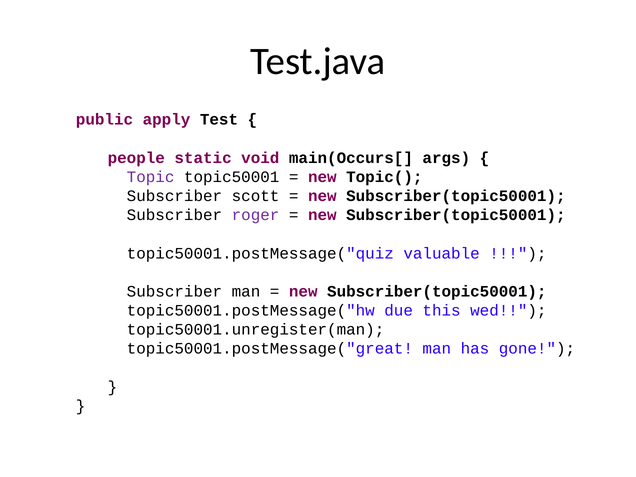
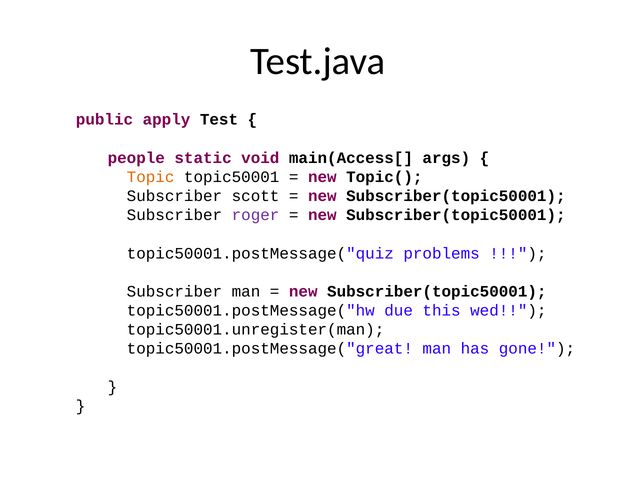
main(Occurs[: main(Occurs[ -> main(Access[ (351, 158)
Topic colour: purple -> orange (151, 177)
valuable: valuable -> problems (442, 253)
